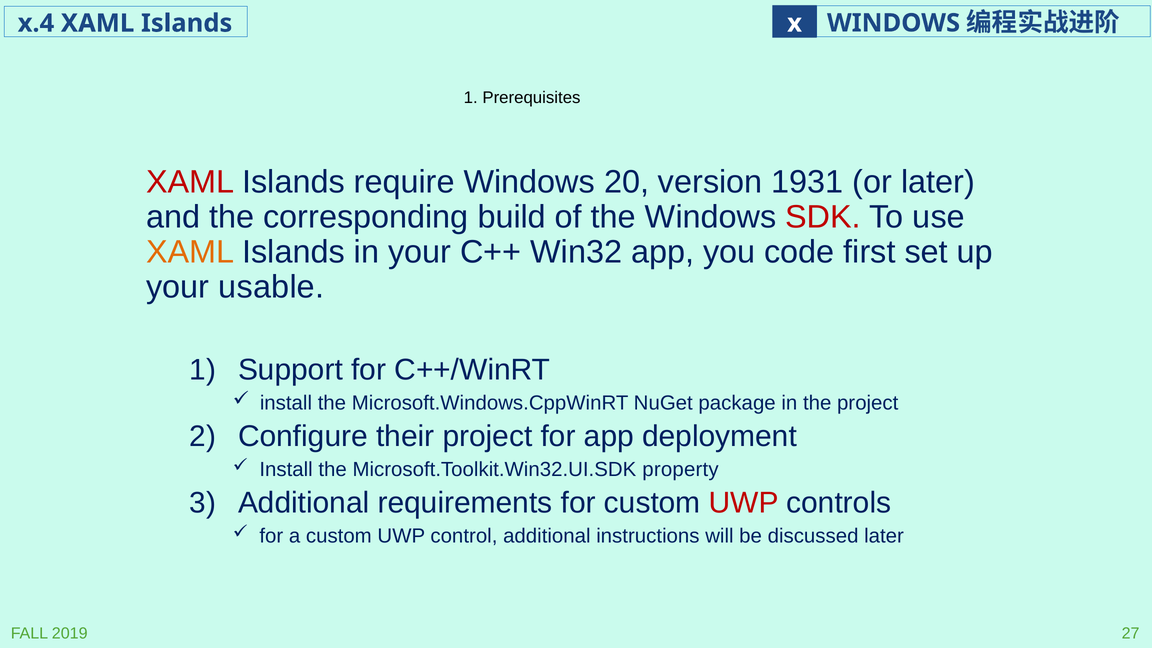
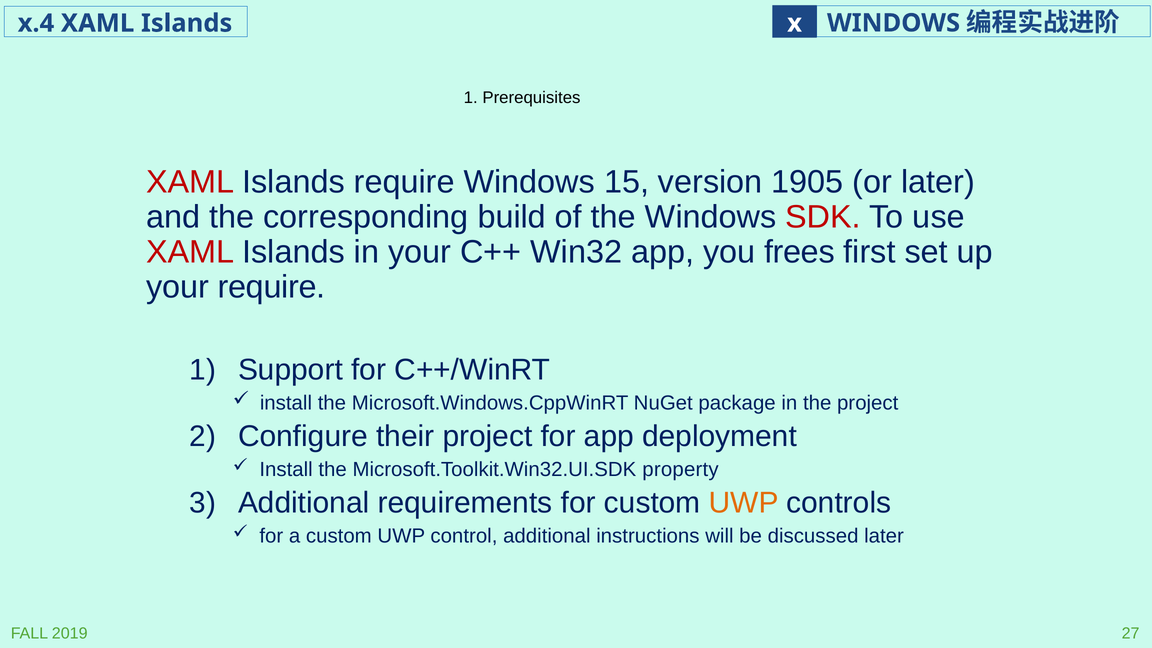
20: 20 -> 15 (627, 182)
1931: 1931 -> 1905 (807, 182)
XAML colour: orange -> red (190, 252)
code: code -> frees (799, 252)
your usable: usable -> require (272, 287)
UWP colour: red -> orange (744, 503)
